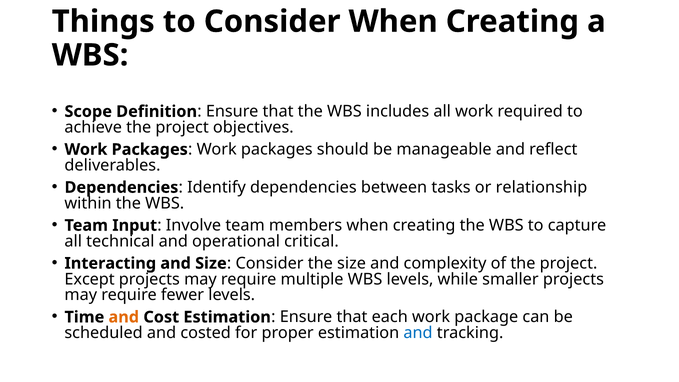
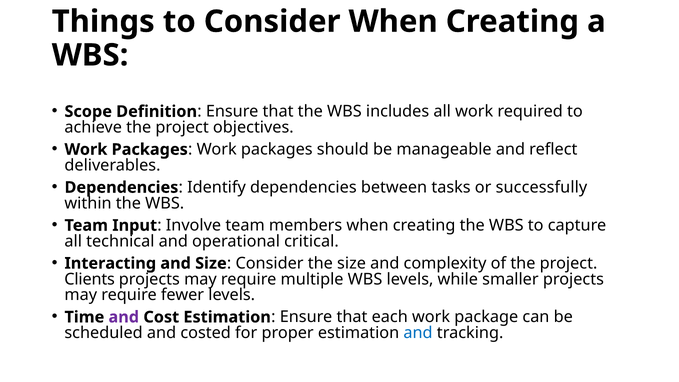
relationship: relationship -> successfully (541, 187)
Except: Except -> Clients (90, 279)
and colour: orange -> purple (124, 317)
